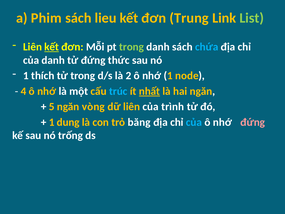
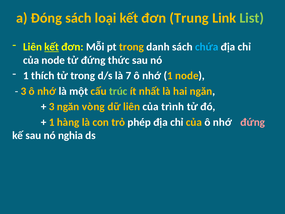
Phim: Phim -> Đóng (46, 18)
lieu: lieu -> loại (106, 18)
trong colour: light green -> yellow (132, 47)
của danh: danh -> node (53, 60)
2: 2 -> 7 (128, 76)
4: 4 -> 3 (24, 91)
trúc colour: light blue -> light green (118, 91)
nhất underline: present -> none (149, 91)
5: 5 -> 3 (52, 107)
dung: dung -> hàng (68, 122)
băng: băng -> phép (139, 122)
của colour: light blue -> yellow (194, 122)
trống: trống -> nghia (71, 135)
